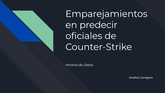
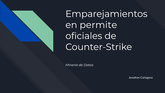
predecir: predecir -> permite (98, 25)
